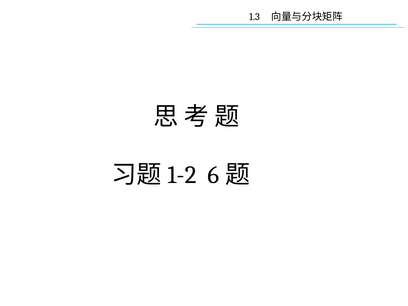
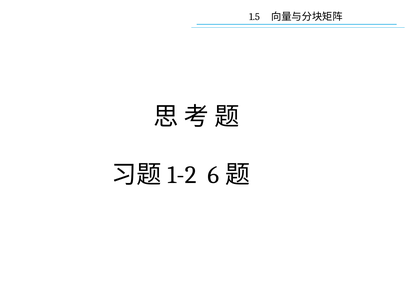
1.3: 1.3 -> 1.5 (255, 17)
